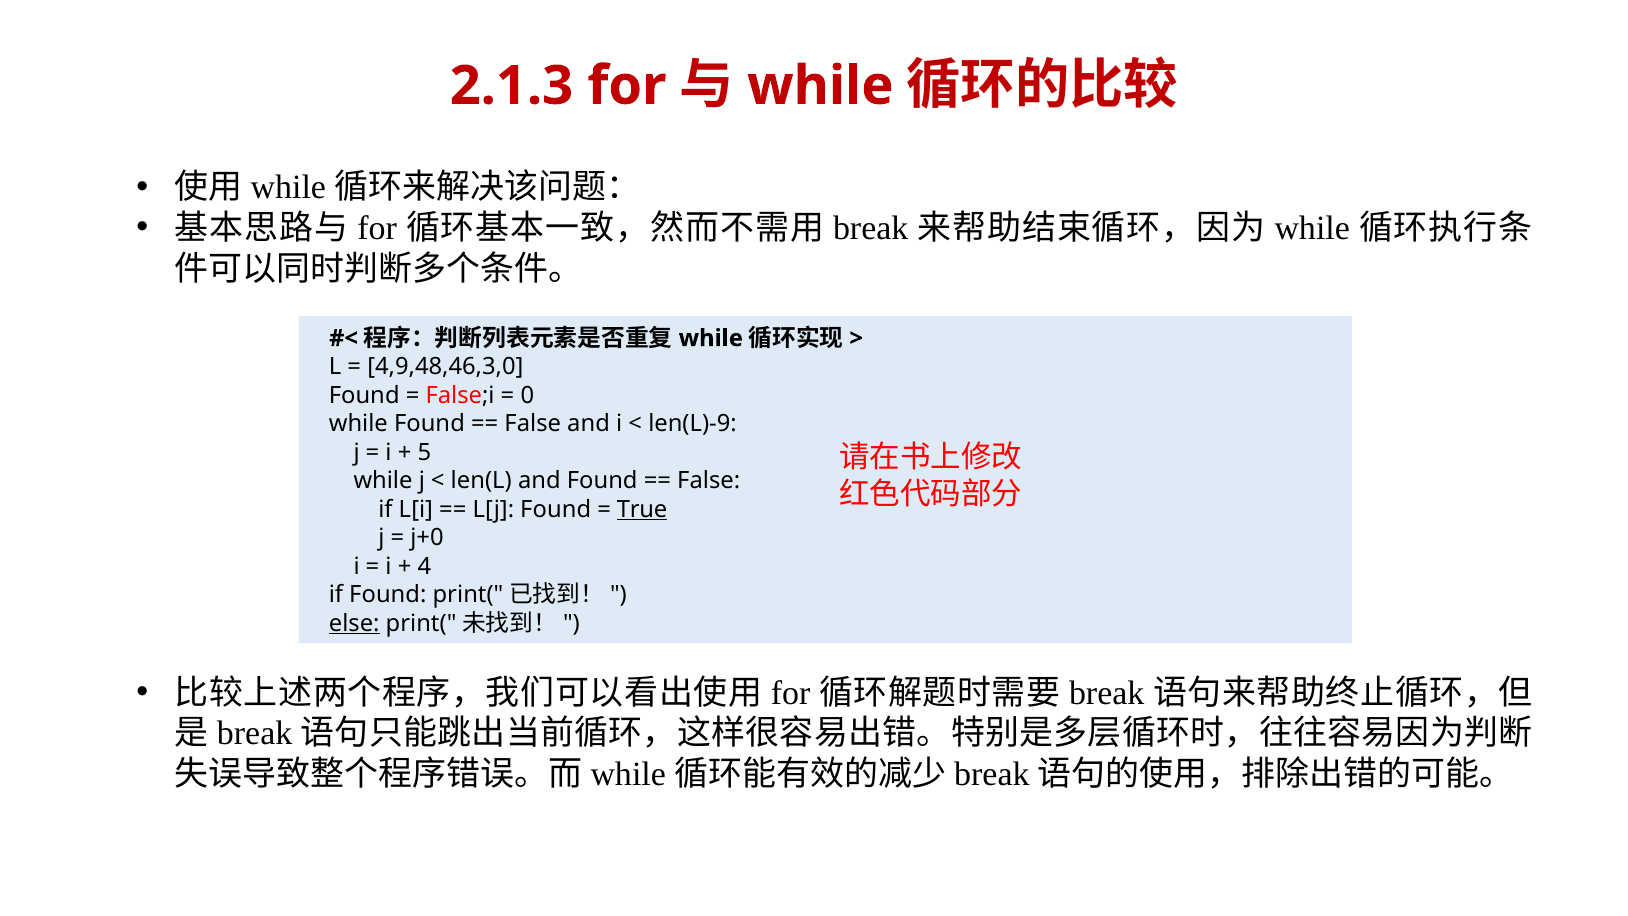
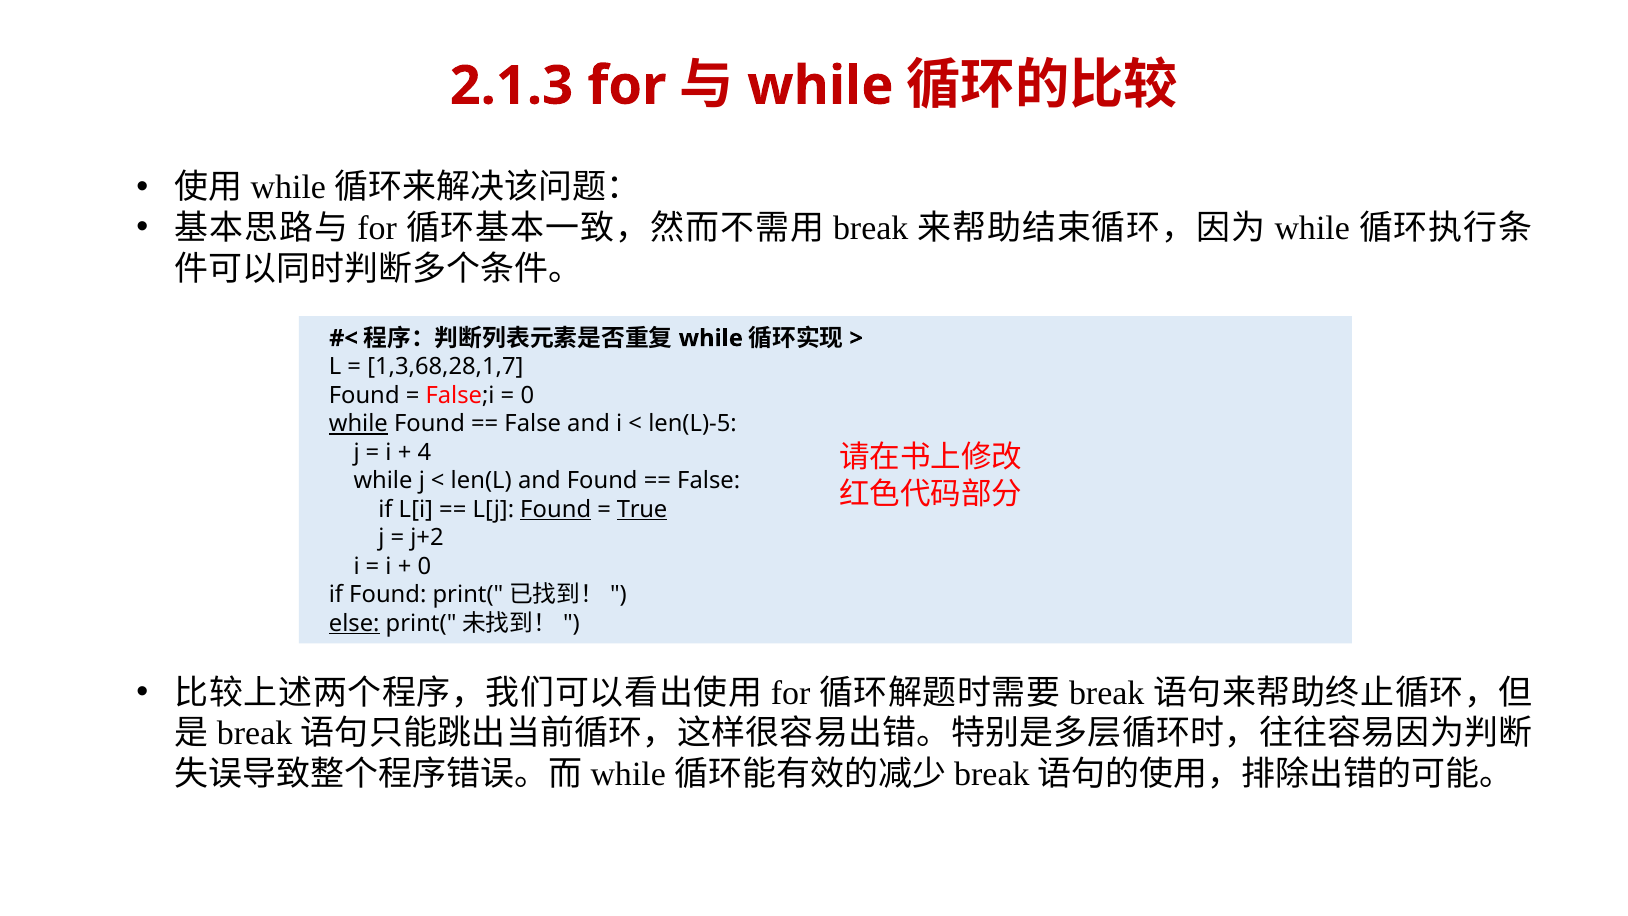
4,9,48,46,3,0: 4,9,48,46,3,0 -> 1,3,68,28,1,7 (445, 367)
while underline: none -> present (358, 424)
len(L)-9: len(L)-9 -> len(L)-5 (693, 424)
5: 5 -> 4 (424, 452)
Found underline: none -> present (556, 509)
j+0: j+0 -> j+2 (427, 538)
4: 4 -> 0 (424, 566)
